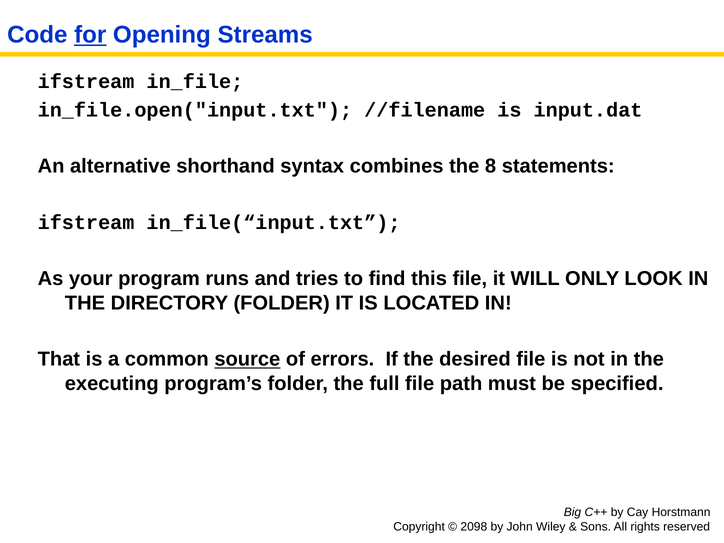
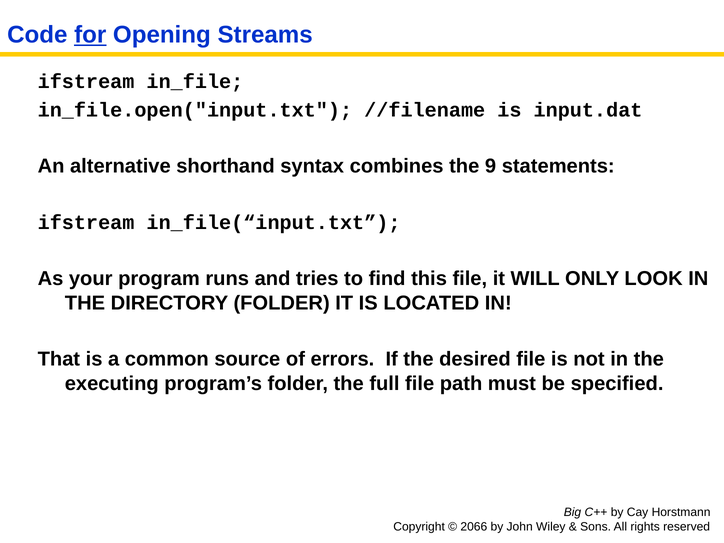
8: 8 -> 9 (490, 166)
source underline: present -> none (247, 359)
2098: 2098 -> 2066 (474, 527)
